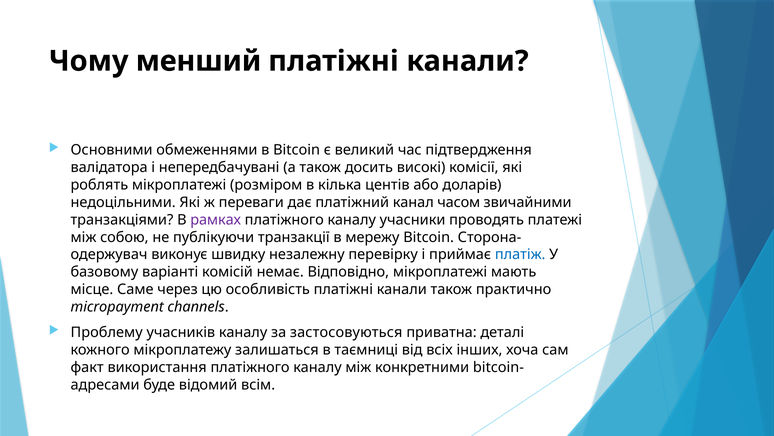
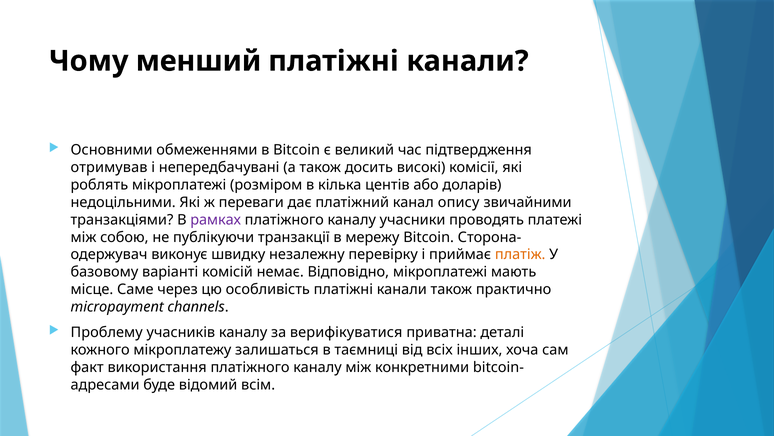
валідатора: валідатора -> отримував (109, 167)
часом: часом -> опису (459, 202)
платіж colour: blue -> orange (520, 254)
застосовуються: застосовуються -> верифікуватися (346, 332)
